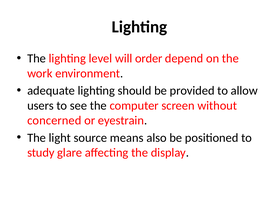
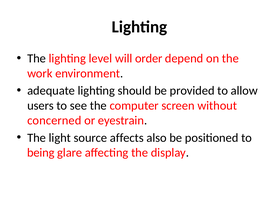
means: means -> affects (127, 138)
study: study -> being (41, 153)
